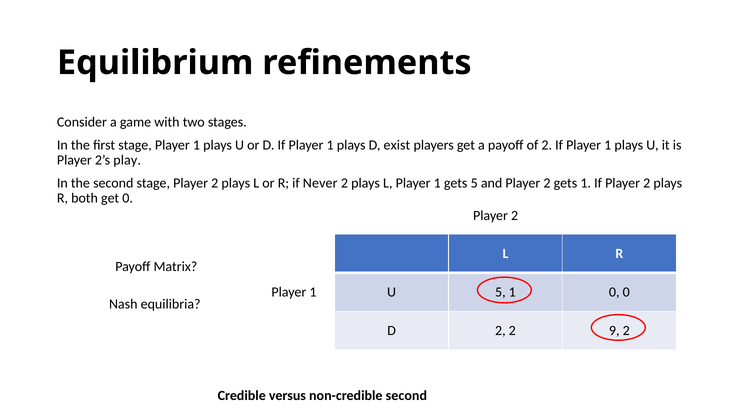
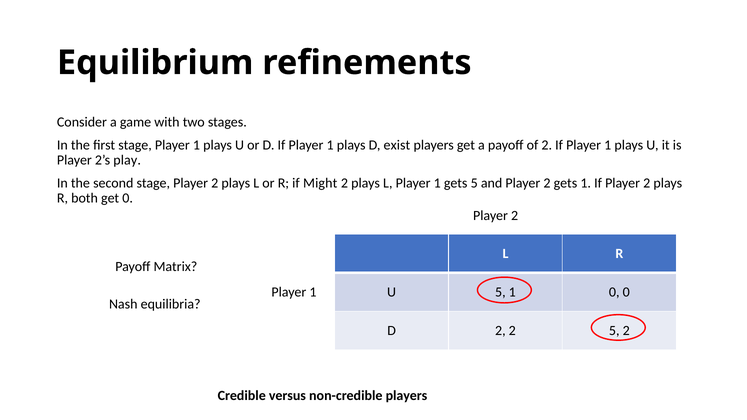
Never: Never -> Might (320, 183)
2 9: 9 -> 5 (614, 331)
non-credible second: second -> players (406, 396)
